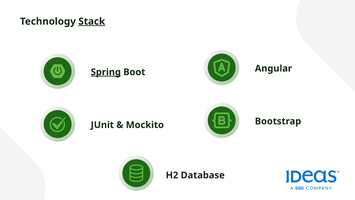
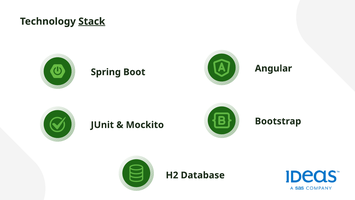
Spring underline: present -> none (106, 72)
